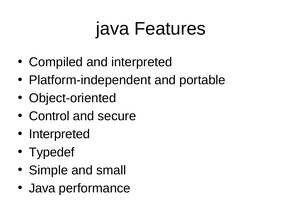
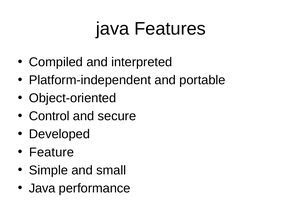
Interpreted: Interpreted -> Developed (59, 134)
Typedef: Typedef -> Feature (52, 152)
